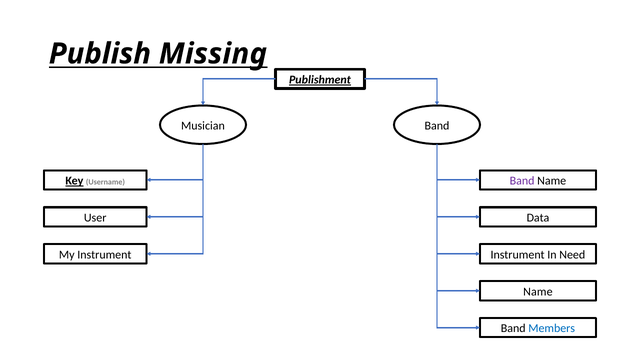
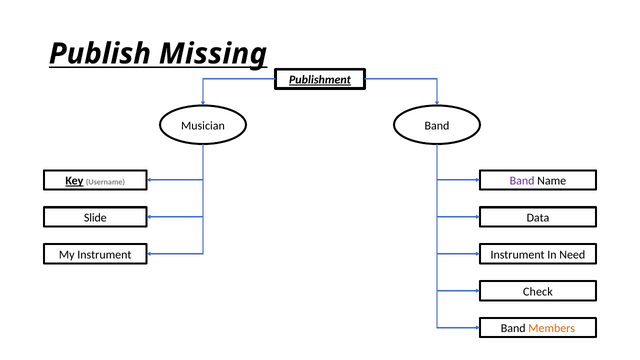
User: User -> Slide (95, 218)
Name: Name -> Check (538, 292)
Members colour: blue -> orange (552, 328)
